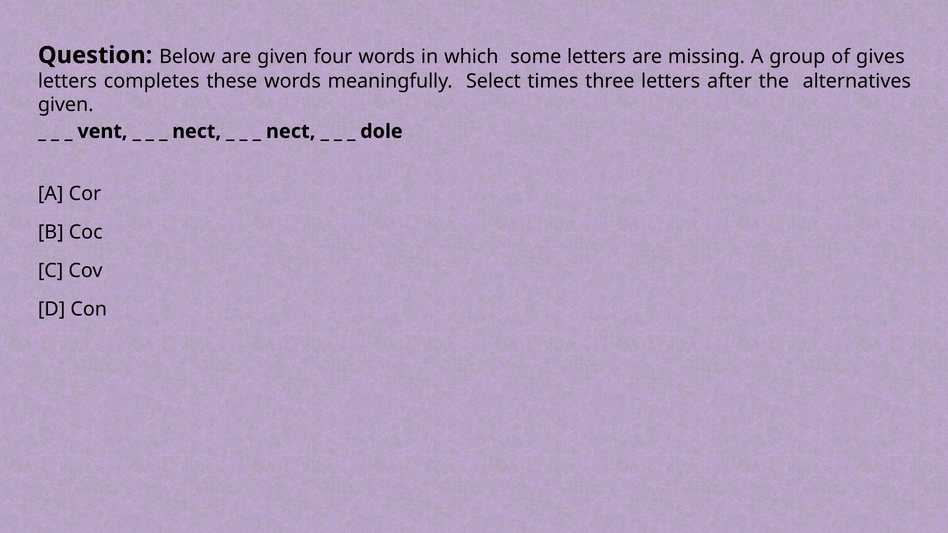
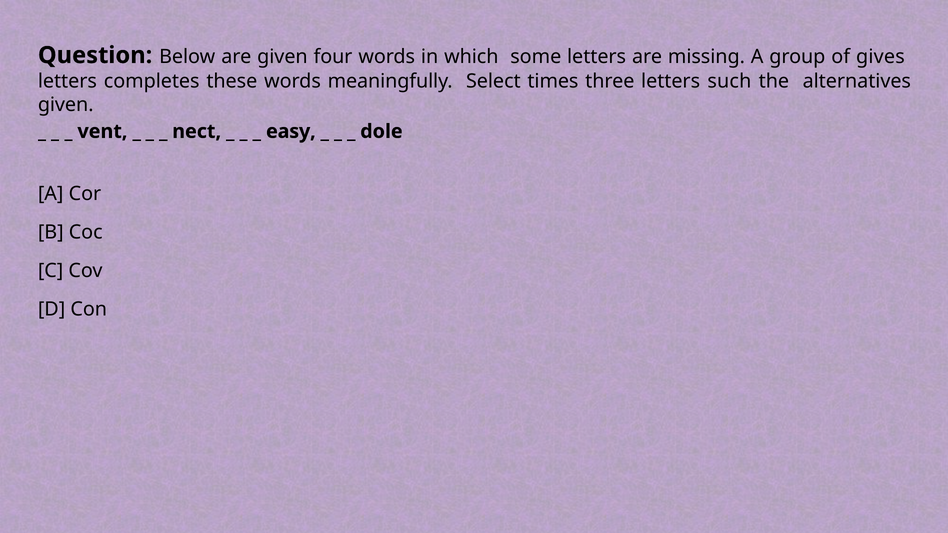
after: after -> such (729, 81)
nect: nect -> easy (291, 131)
